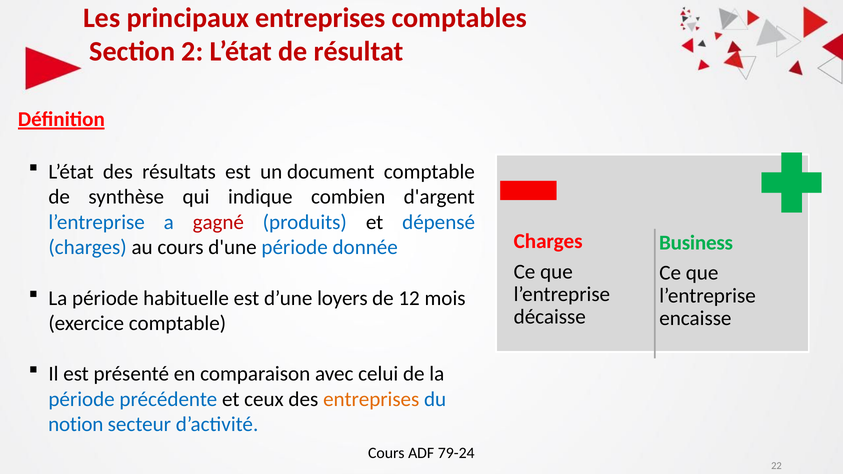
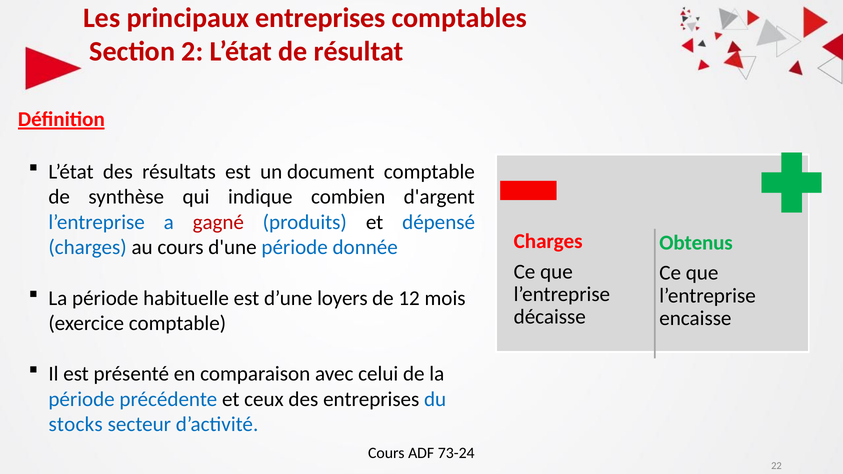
Business: Business -> Obtenus (696, 243)
entreprises colour: orange -> black (371, 399)
notion: notion -> stocks (76, 425)
79-24: 79-24 -> 73-24 (456, 453)
